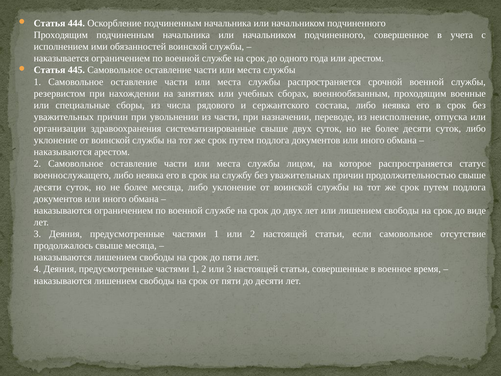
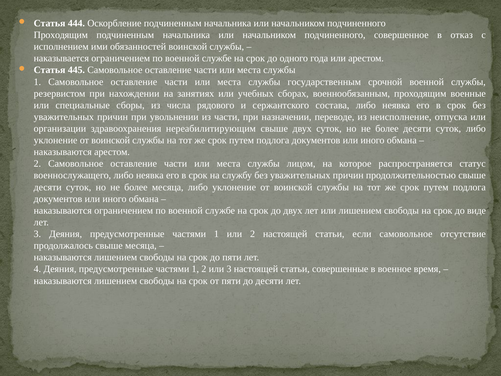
учета: учета -> отказ (462, 35)
службы распространяется: распространяется -> государственным (324, 82)
систематизированные: систематизированные -> нереабилитирующим (211, 129)
